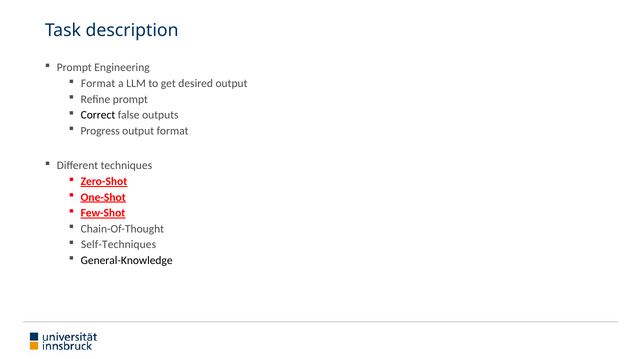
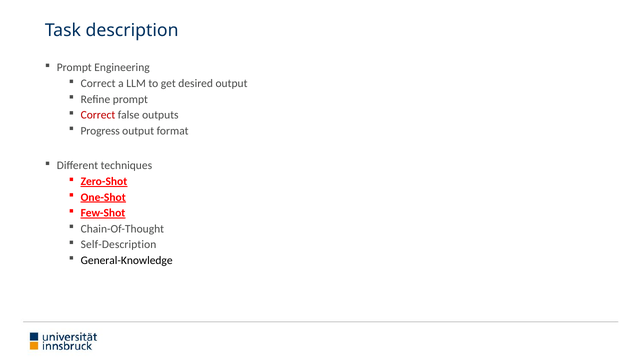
Format: Format -> Correct (98, 83)
Correct colour: black -> red (98, 115)
Self-Techniques: Self-Techniques -> Self-Description (119, 244)
